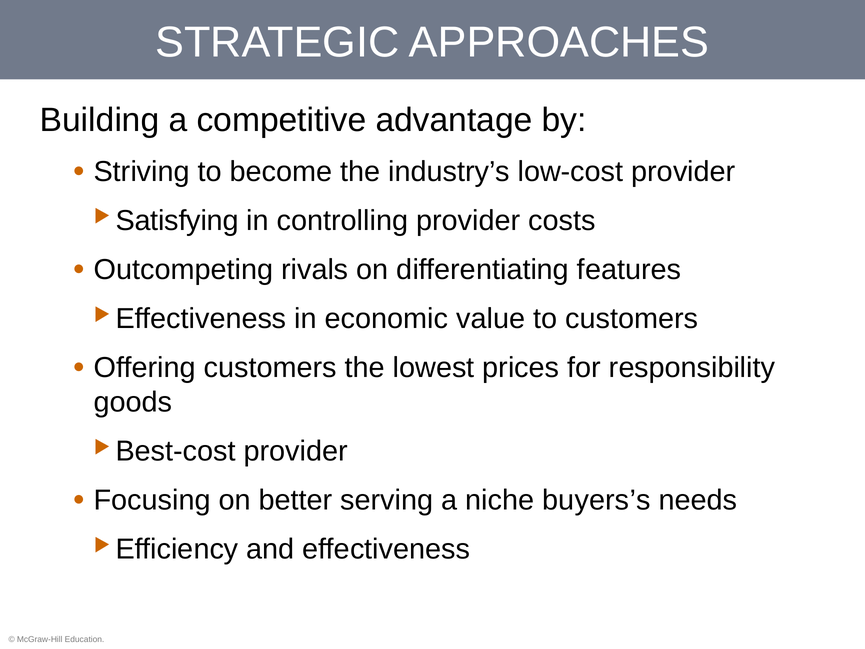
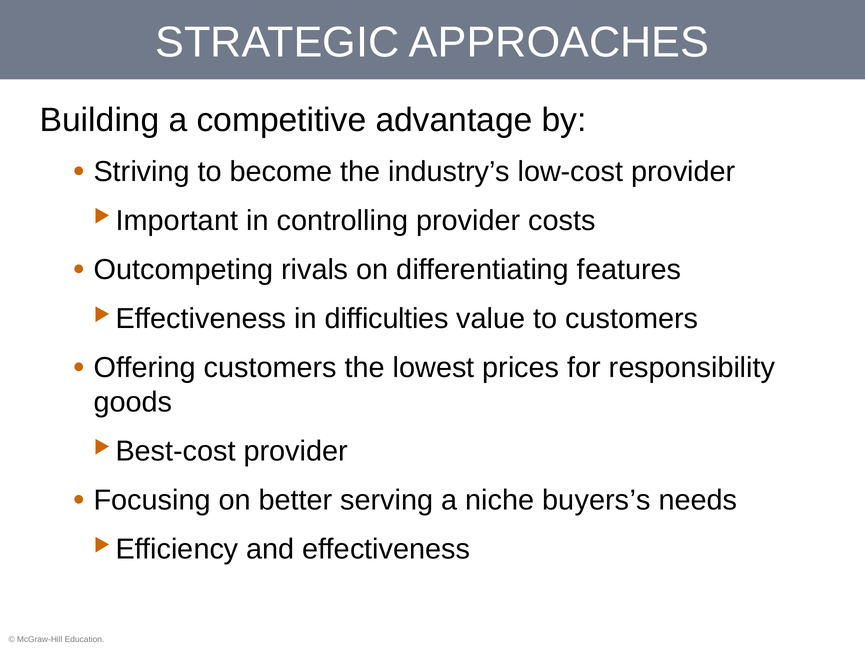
Satisfying: Satisfying -> Important (177, 220)
economic: economic -> difficulties (387, 319)
